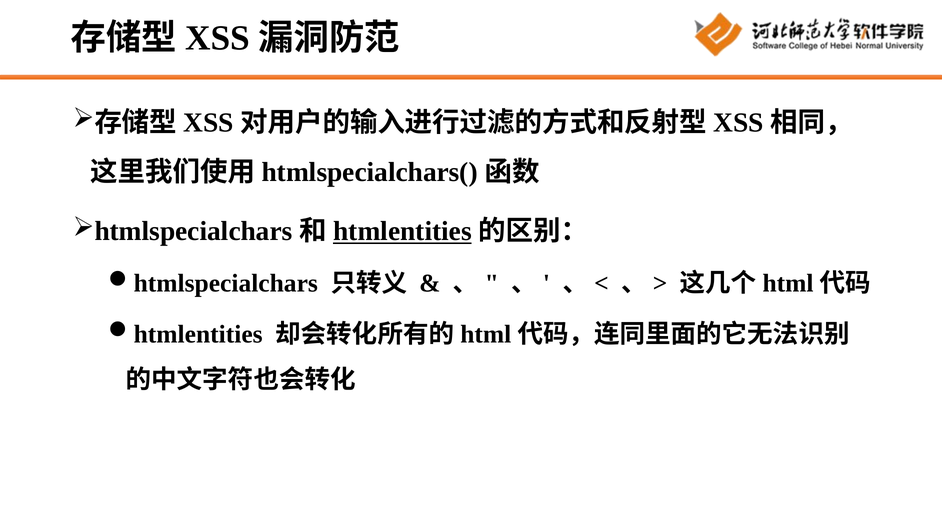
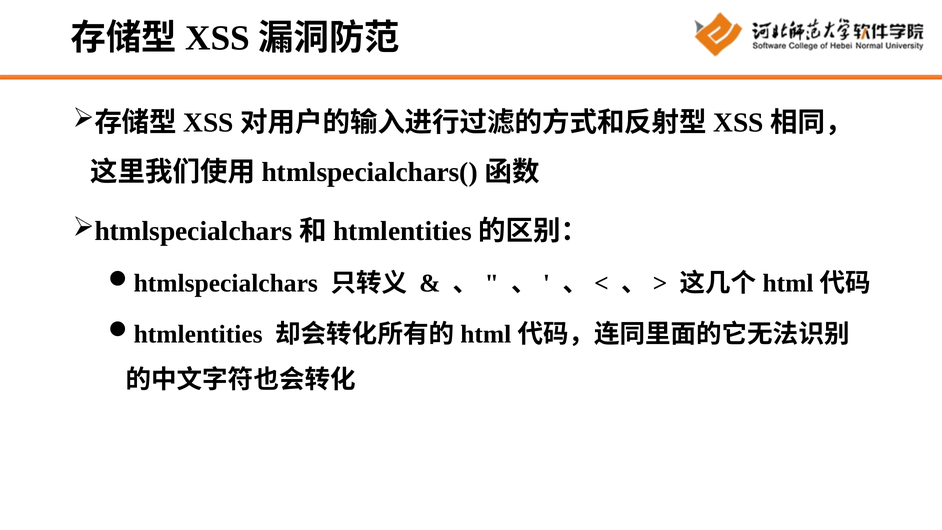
htmlentities underline: present -> none (402, 231)
